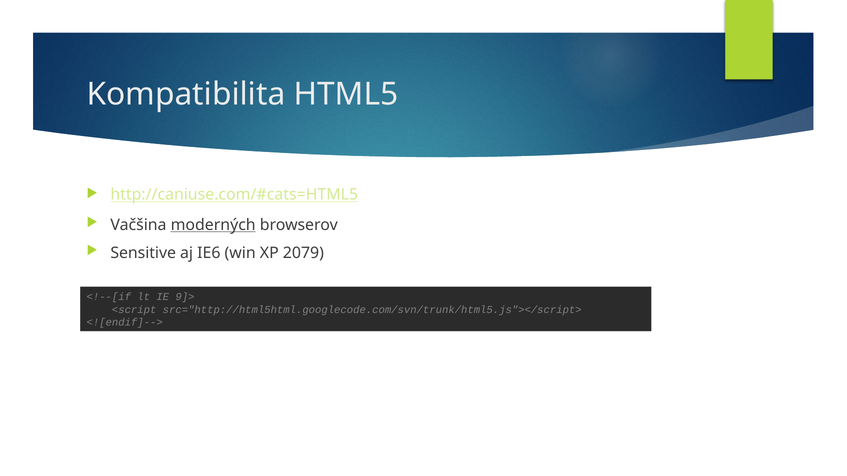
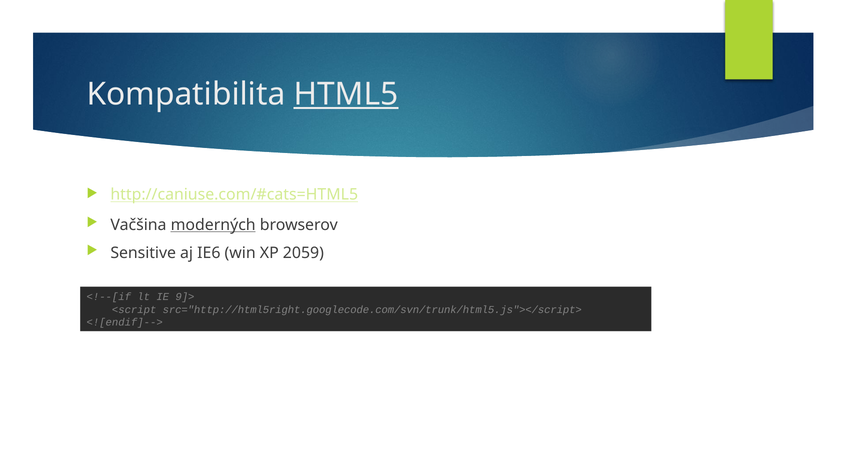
HTML5 underline: none -> present (346, 94)
2079: 2079 -> 2059 (303, 253)
src="http://html5html.googlecode.com/svn/trunk/html5.js"></script>: src="http://html5html.googlecode.com/svn/trunk/html5.js"></script> -> src="http://html5right.googlecode.com/svn/trunk/html5.js"></script> (372, 310)
